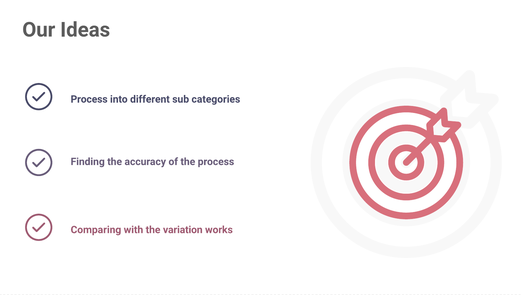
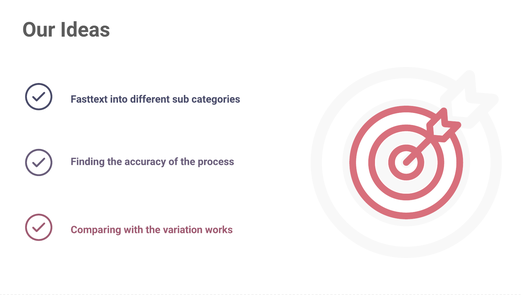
Process: Process -> Fasttext (89, 99)
